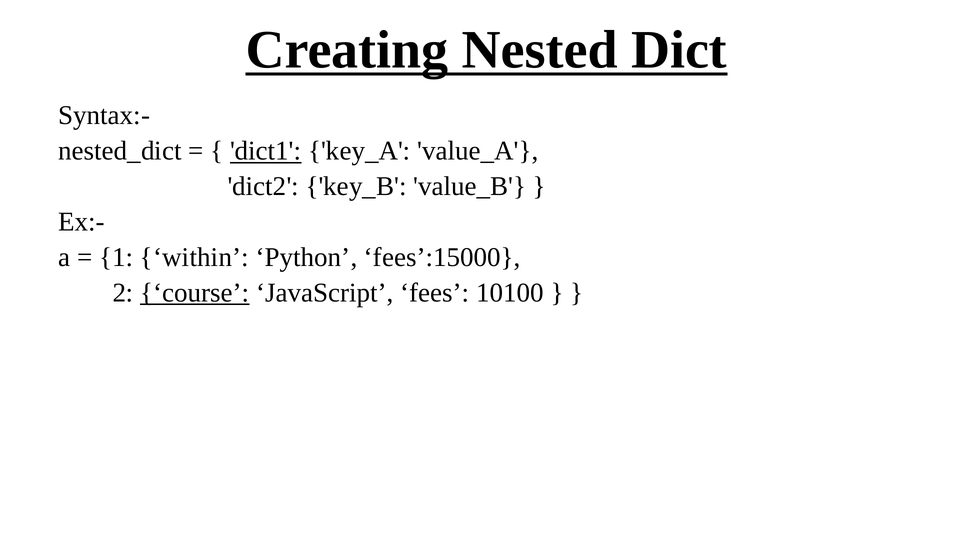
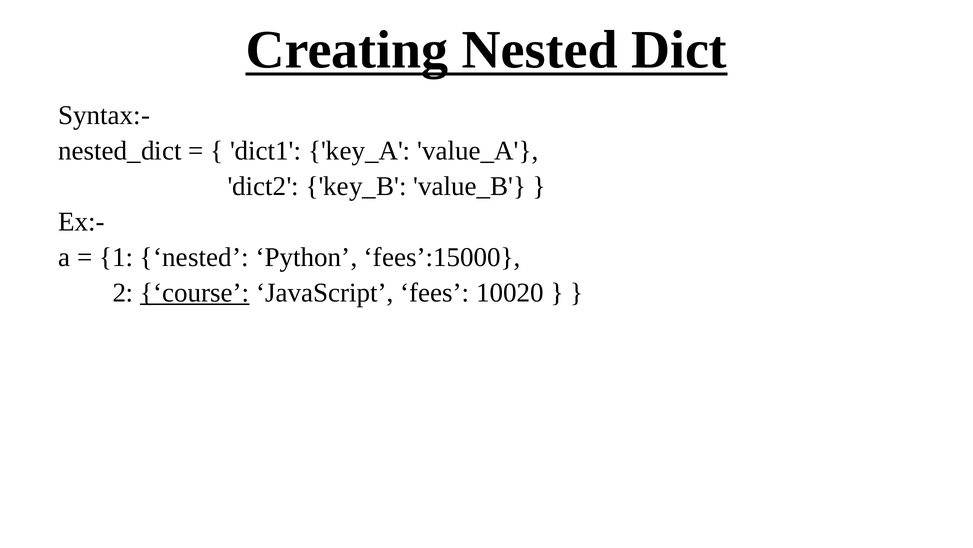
dict1 underline: present -> none (266, 151)
1 within: within -> nested (194, 257)
10100: 10100 -> 10020 (510, 292)
